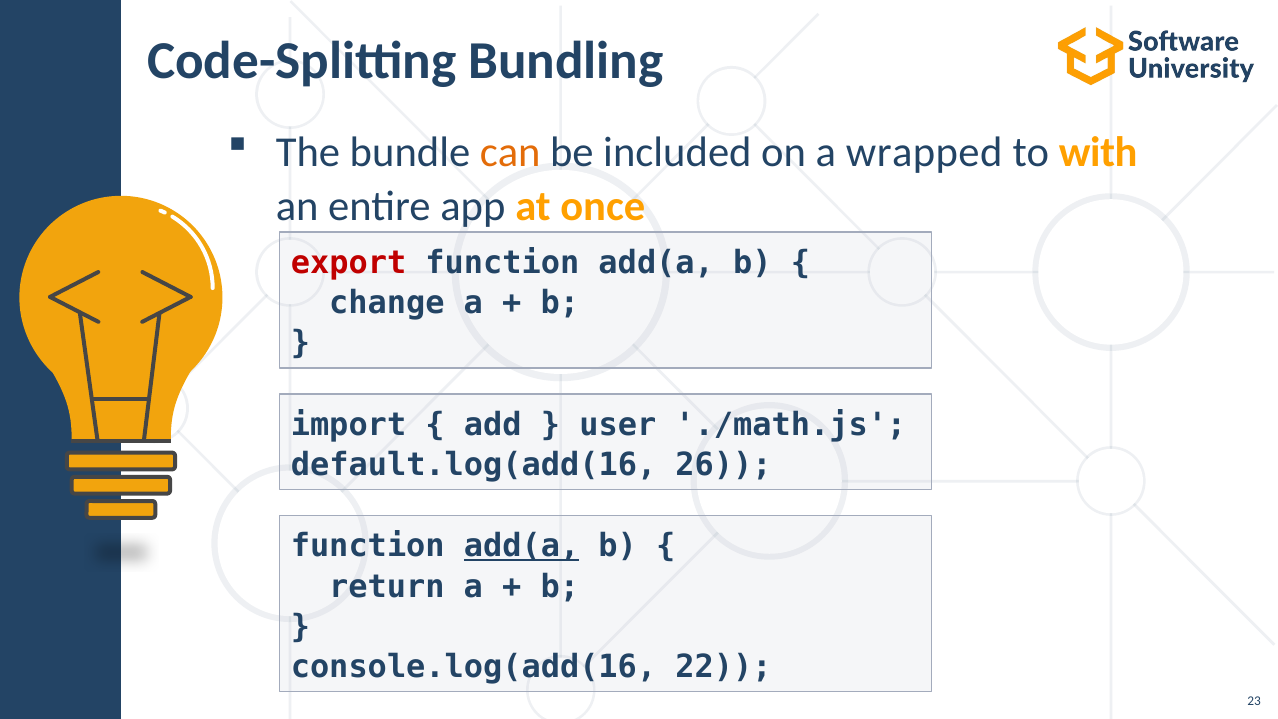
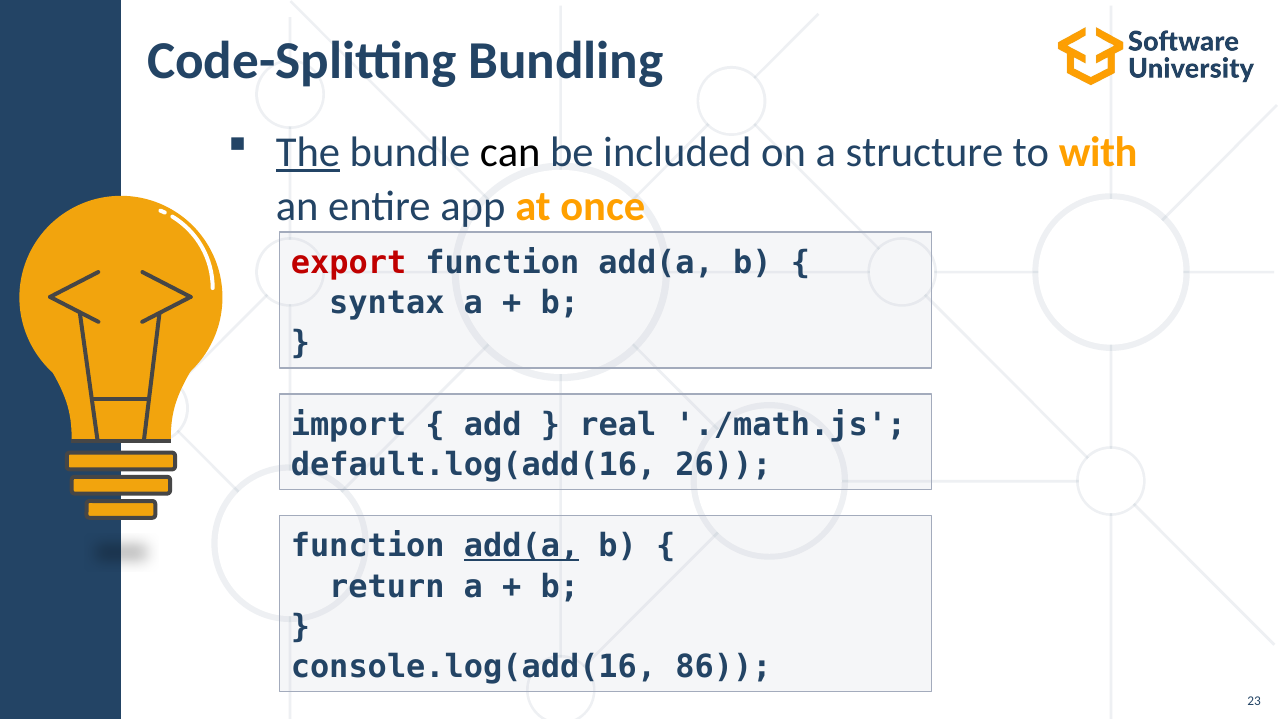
The underline: none -> present (308, 152)
can colour: orange -> black (510, 152)
wrapped: wrapped -> structure (924, 152)
change: change -> syntax (387, 303)
user: user -> real (618, 425)
22: 22 -> 86 (724, 667)
